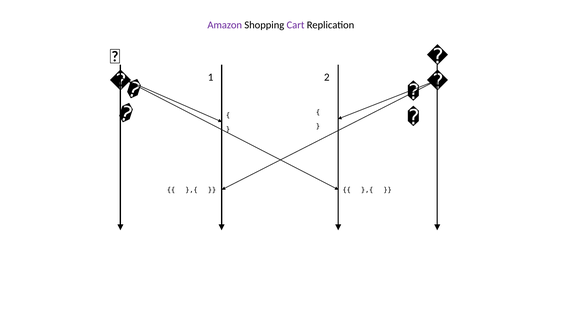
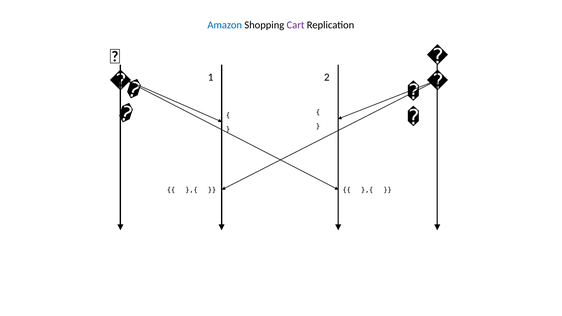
Amazon colour: purple -> blue (225, 25)
